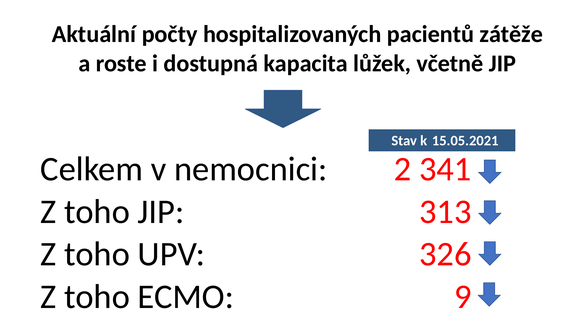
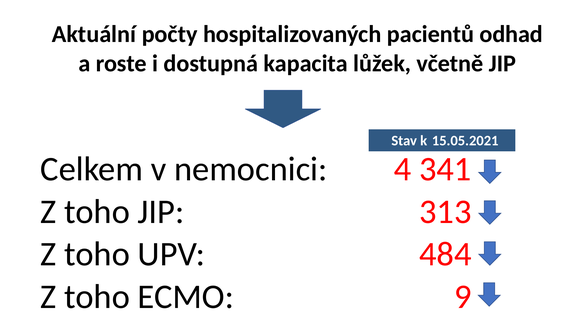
zátěže: zátěže -> odhad (511, 34)
2: 2 -> 4 (403, 169)
326: 326 -> 484 (445, 254)
